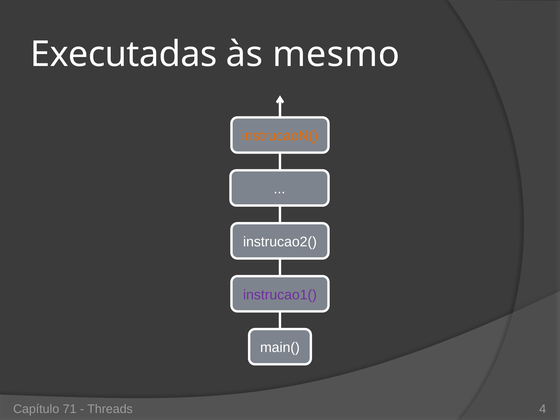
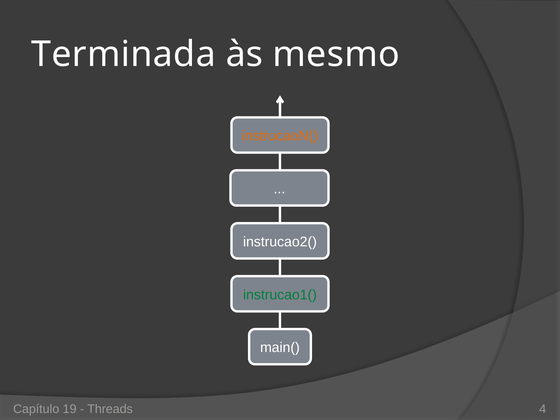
Executadas: Executadas -> Terminada (123, 54)
instrucao1( colour: purple -> green (280, 295)
71: 71 -> 19 (70, 409)
